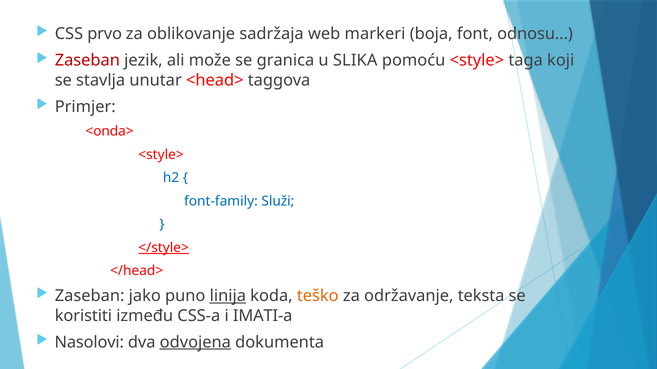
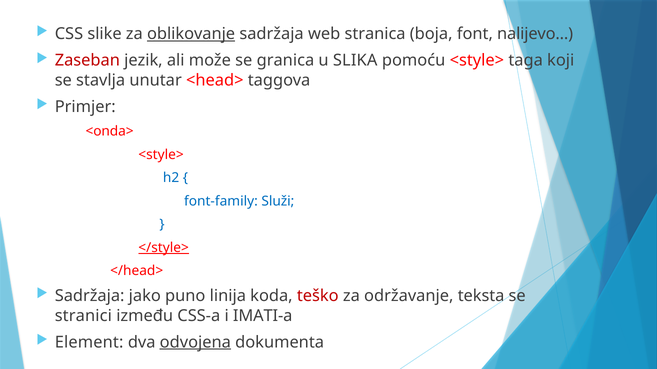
prvo: prvo -> slike (105, 34)
oblikovanje underline: none -> present (191, 34)
markeri: markeri -> stranica (375, 34)
odnosu: odnosu -> nalijevo (535, 34)
Zaseban: Zaseban -> Sadržaja (90, 296)
linija underline: present -> none (228, 296)
teško colour: orange -> red (318, 296)
koristiti: koristiti -> stranici (83, 316)
Nasolovi: Nasolovi -> Element (89, 343)
